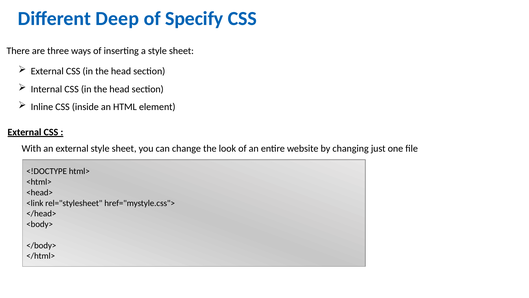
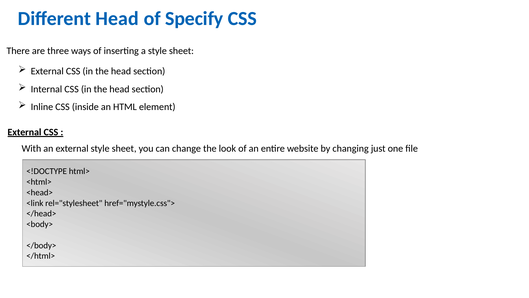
Different Deep: Deep -> Head (117, 18)
